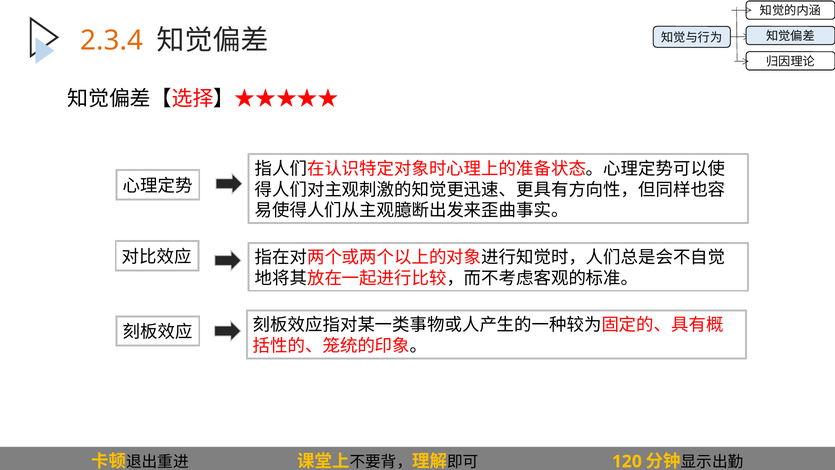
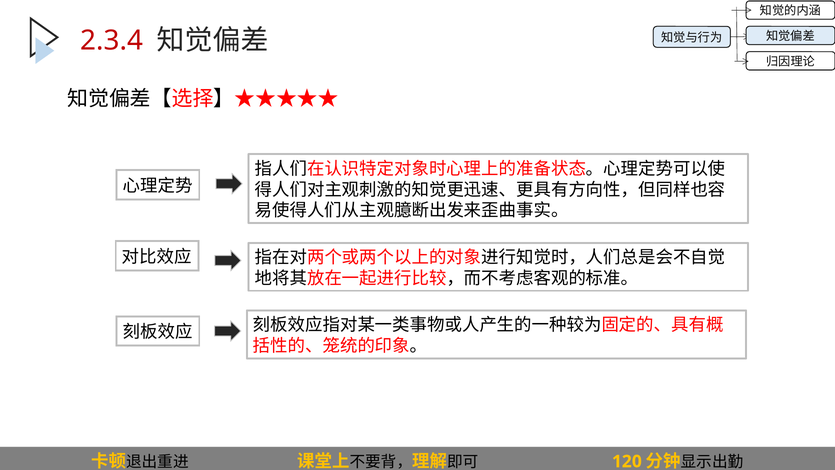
2.3.4 colour: orange -> red (112, 40)
